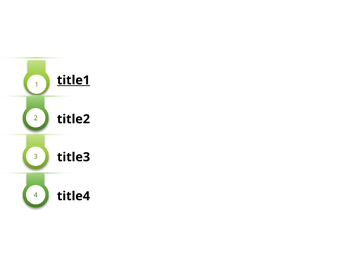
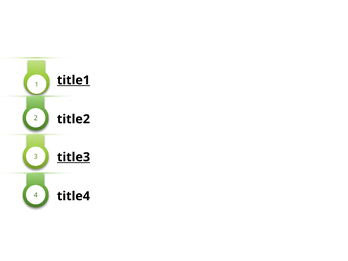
title3 underline: none -> present (74, 157)
